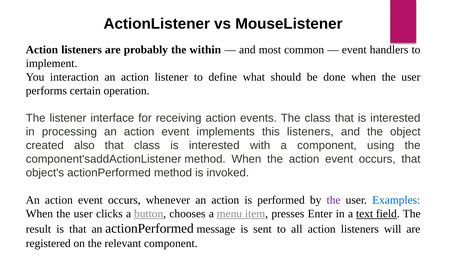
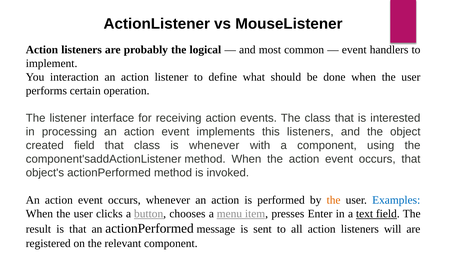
within: within -> logical (205, 50)
created also: also -> field (84, 146)
class is interested: interested -> whenever (214, 146)
the colour: purple -> orange (334, 200)
